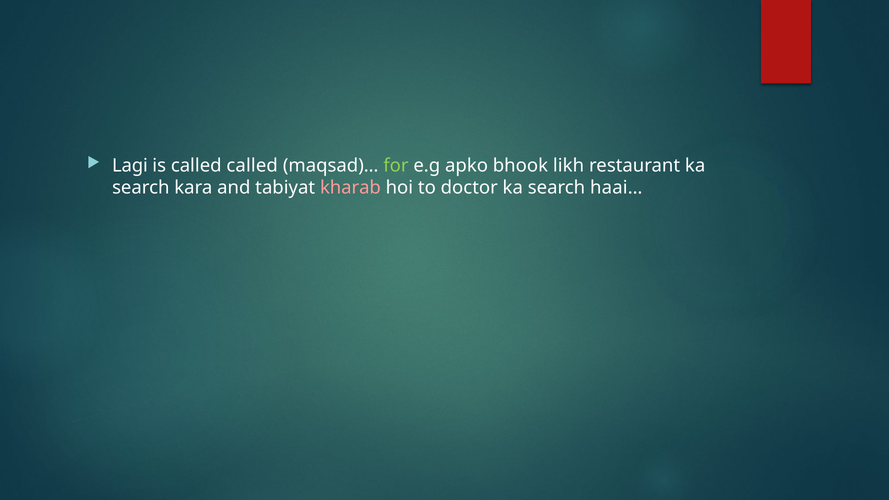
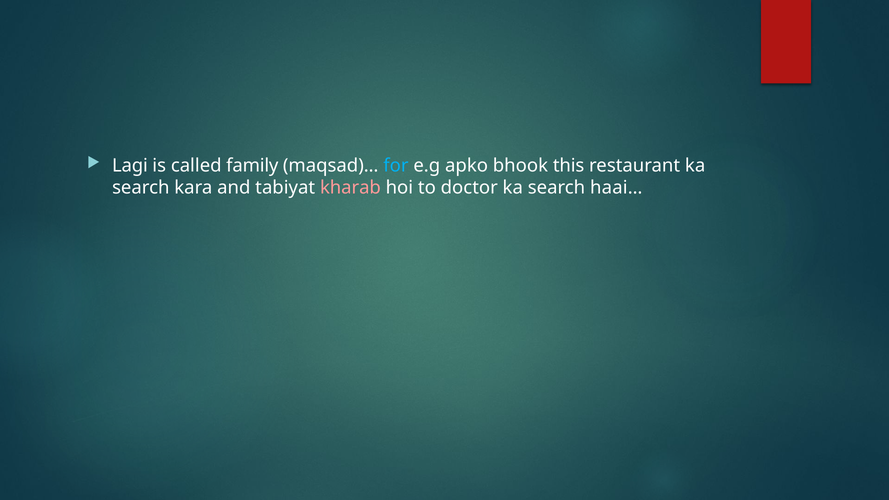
called called: called -> family (252, 165)
for colour: light green -> light blue (396, 165)
likh: likh -> this (569, 165)
